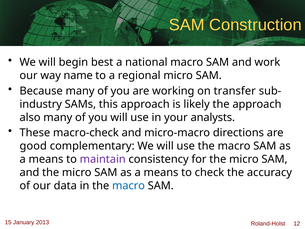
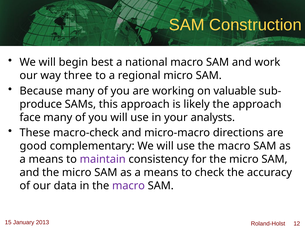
name: name -> three (78, 75)
transfer: transfer -> valuable (235, 91)
industry: industry -> produce (41, 104)
also: also -> face (30, 117)
macro colour: blue -> purple (128, 186)
